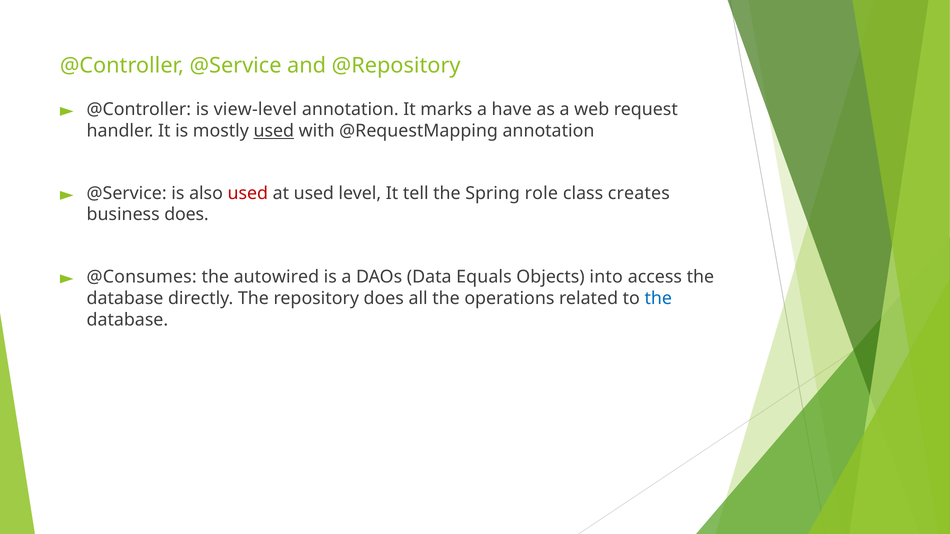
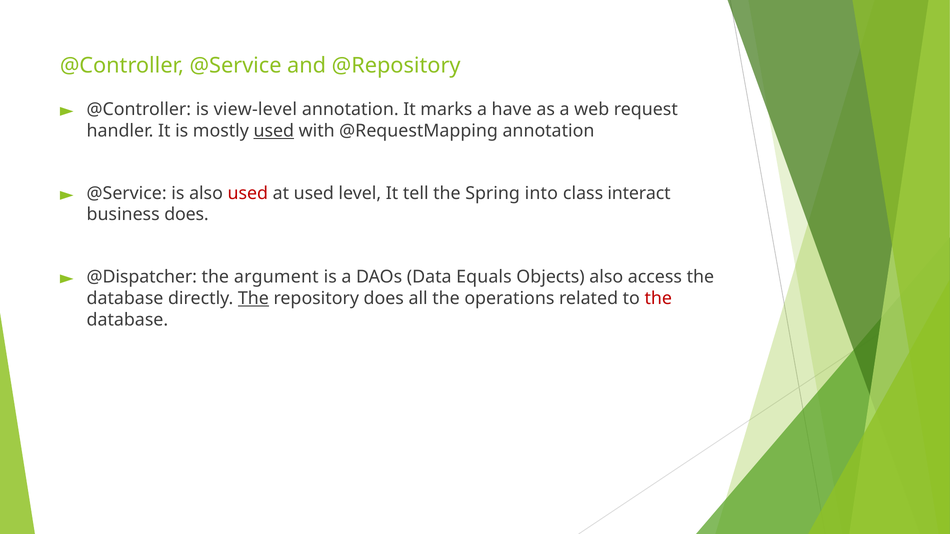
role: role -> into (541, 193)
creates: creates -> interact (639, 193)
@Consumes: @Consumes -> @Dispatcher (142, 277)
autowired: autowired -> argument (276, 277)
Objects into: into -> also (606, 277)
The underline: none -> present (253, 299)
the colour: blue -> red (658, 299)
